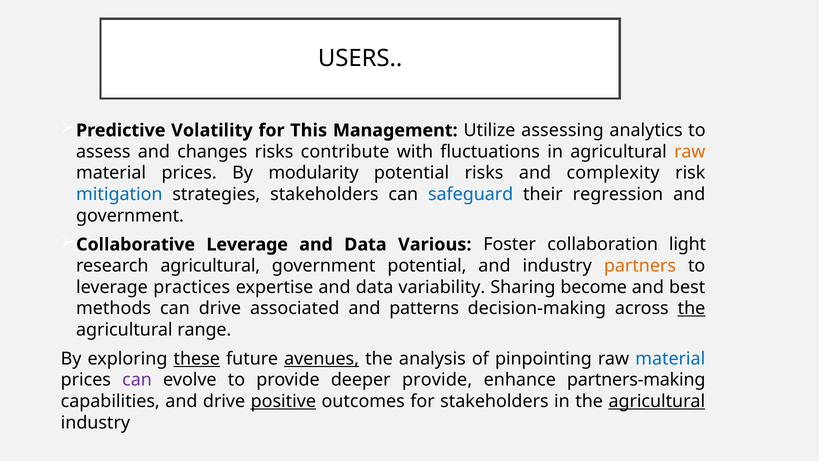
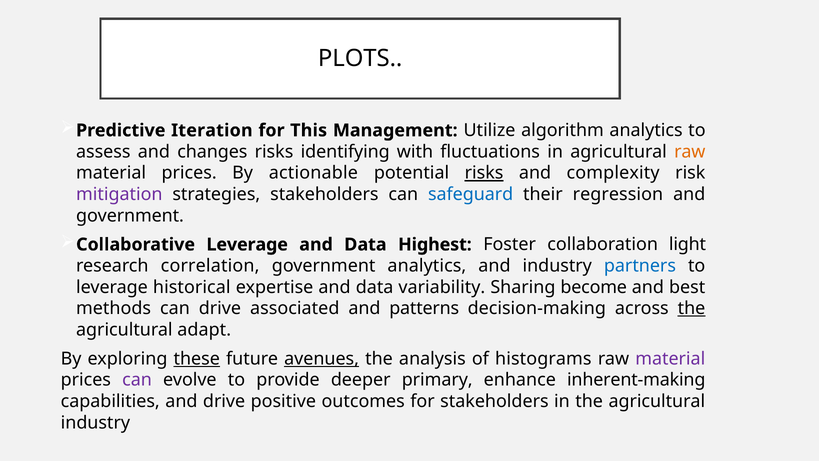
USERS: USERS -> PLOTS (360, 58)
Volatility: Volatility -> Iteration (212, 130)
assessing: assessing -> algorithm (563, 130)
contribute: contribute -> identifying (345, 152)
modularity: modularity -> actionable (313, 173)
risks underline: none -> present (484, 173)
mitigation colour: blue -> purple (119, 194)
Various: Various -> Highest (435, 244)
research agricultural: agricultural -> correlation (210, 266)
government potential: potential -> analytics (427, 266)
partners colour: orange -> blue (640, 266)
practices: practices -> historical (192, 287)
range: range -> adapt (204, 330)
pinpointing: pinpointing -> histograms (543, 358)
material colour: blue -> purple (670, 358)
deeper provide: provide -> primary (437, 380)
partners-making: partners-making -> inherent-making (636, 380)
positive underline: present -> none (283, 401)
agricultural underline: present -> none (657, 401)
